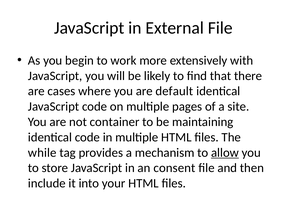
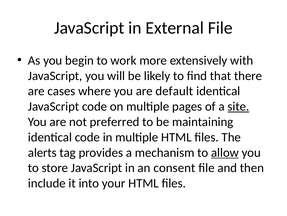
site underline: none -> present (238, 106)
container: container -> preferred (115, 121)
while: while -> alerts (42, 152)
